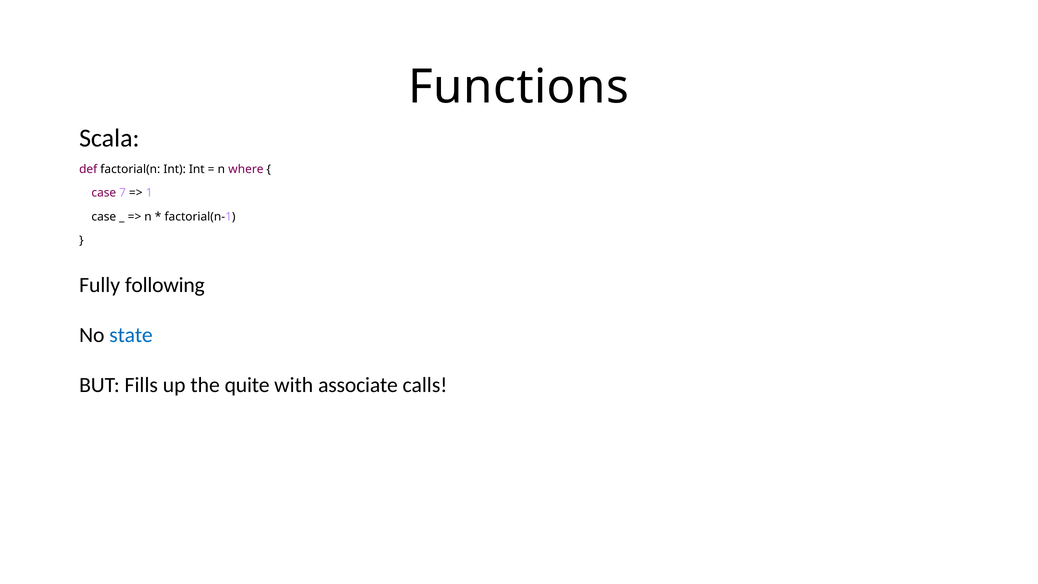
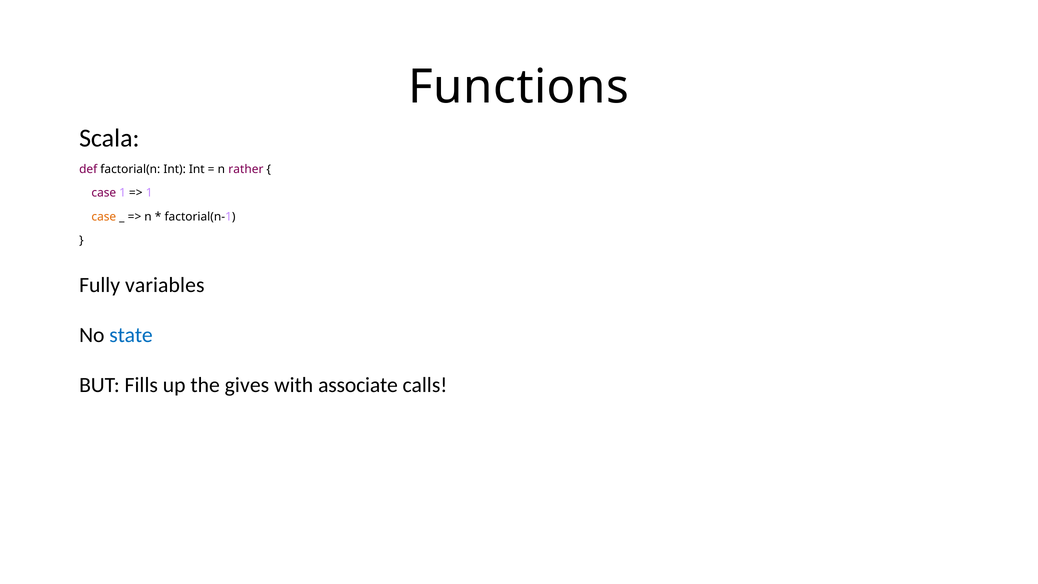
where: where -> rather (246, 169)
case 7: 7 -> 1 (123, 193)
case colour: black -> orange (104, 217)
following: following -> variables (165, 285)
quite: quite -> gives (247, 385)
